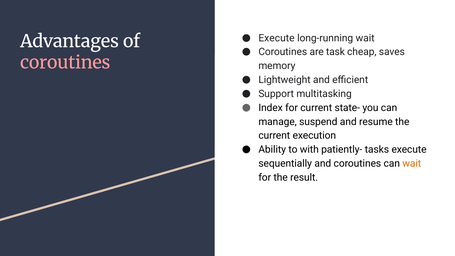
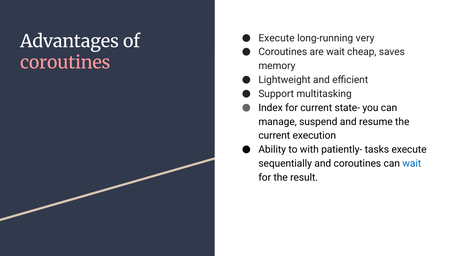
long-running wait: wait -> very (365, 38)
are task: task -> wait (335, 52)
wait colour: orange -> blue (412, 163)
